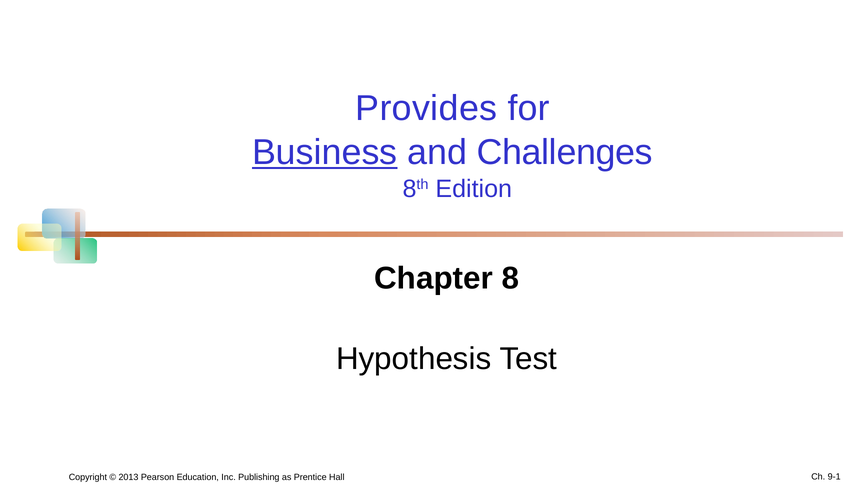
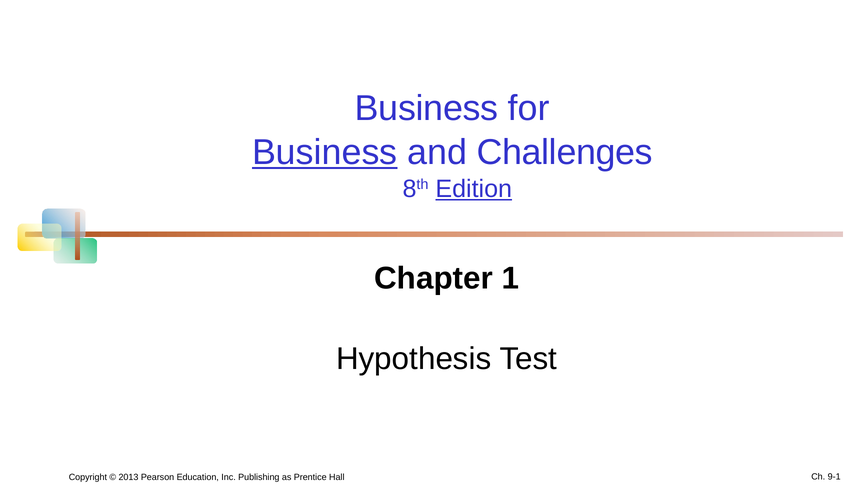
Provides: Provides -> Business (427, 108)
Edition underline: none -> present (474, 188)
8: 8 -> 1 (510, 278)
